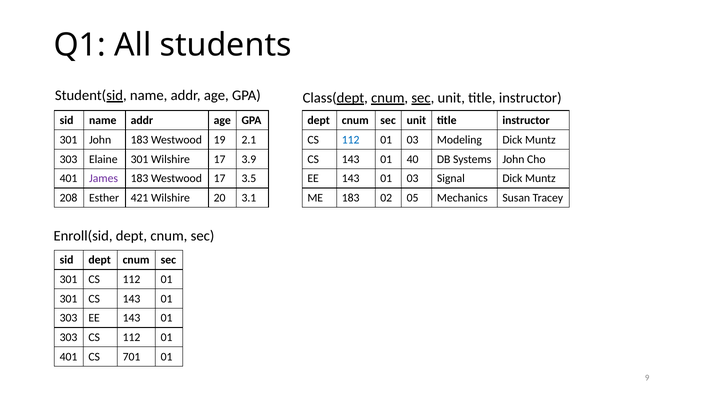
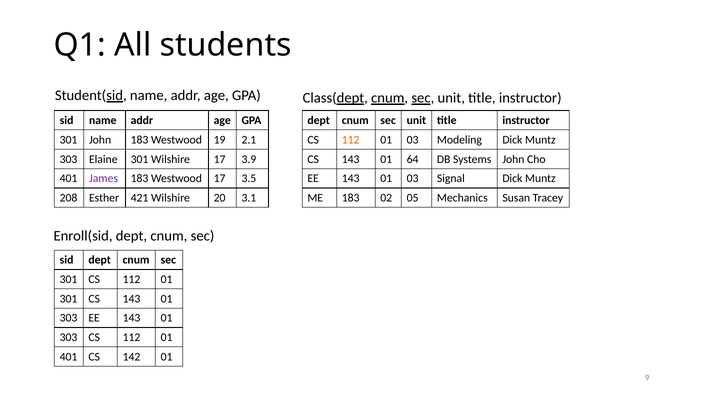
112 colour: blue -> orange (351, 140)
40: 40 -> 64 (413, 159)
701: 701 -> 142 (131, 356)
